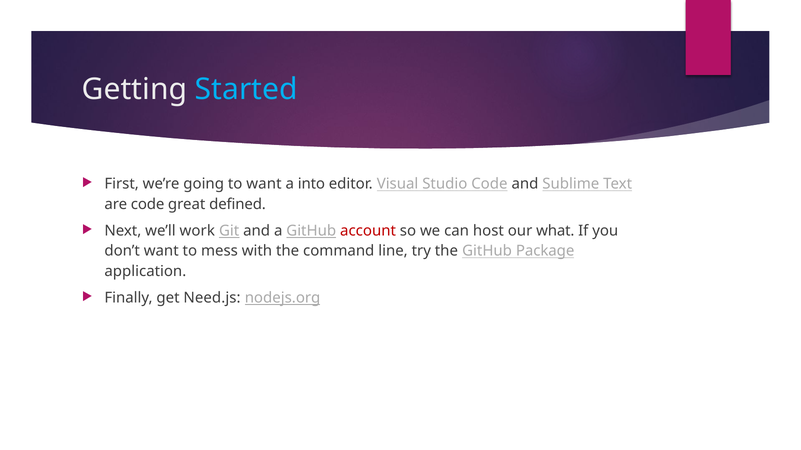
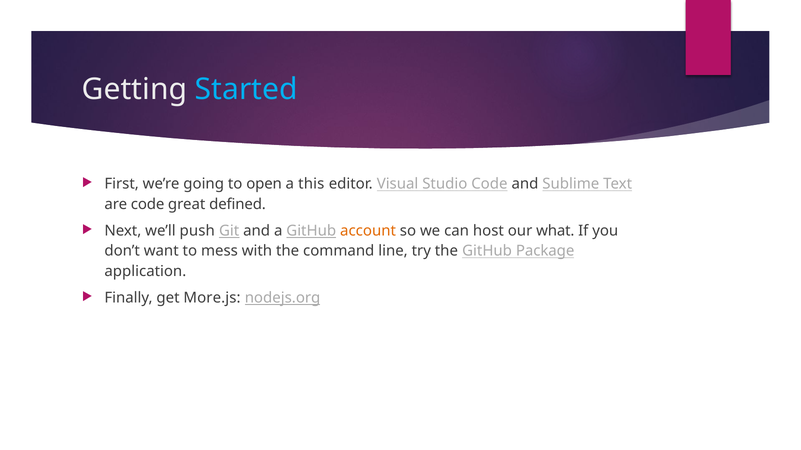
to want: want -> open (264, 184)
into: into -> this (311, 184)
work: work -> push (197, 231)
account colour: red -> orange (368, 231)
Need.js: Need.js -> More.js (212, 298)
